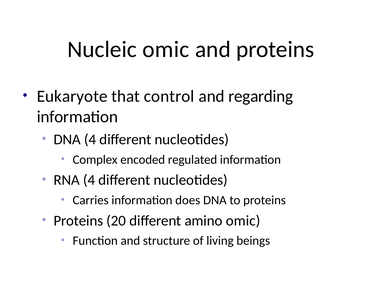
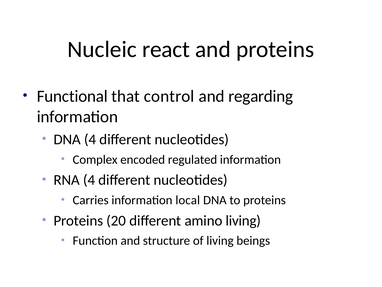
Nucleic omic: omic -> react (166, 49)
Eukaryote: Eukaryote -> Functional (72, 96)
does: does -> local (188, 200)
amino omic: omic -> living (243, 220)
